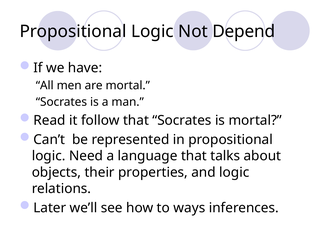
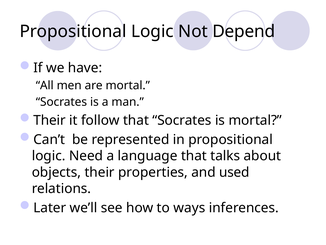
Read: Read -> Their (50, 120)
and logic: logic -> used (234, 172)
